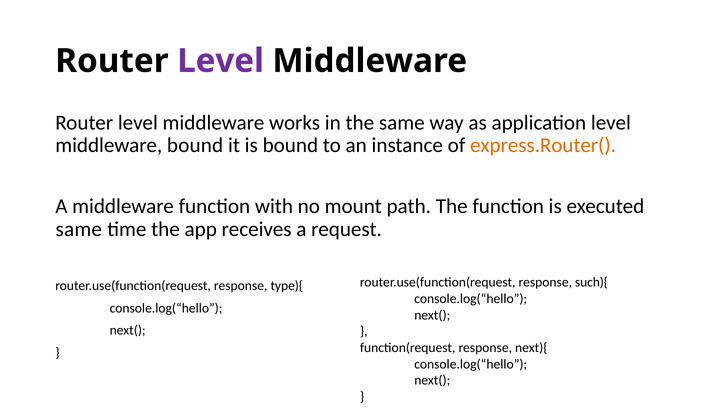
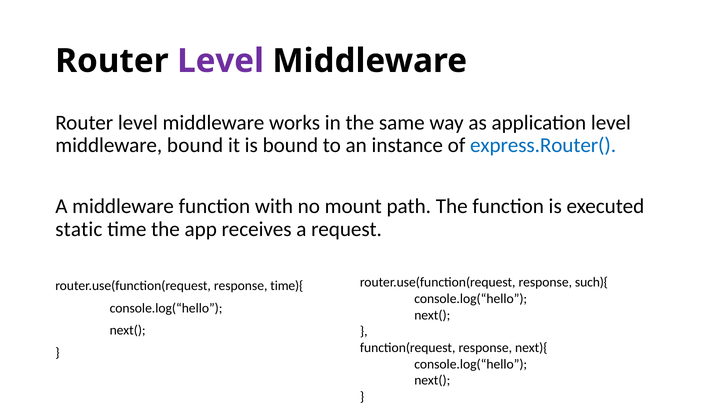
express.Router( colour: orange -> blue (543, 145)
same: same -> static (79, 229)
type){: type){ -> time){ (287, 286)
